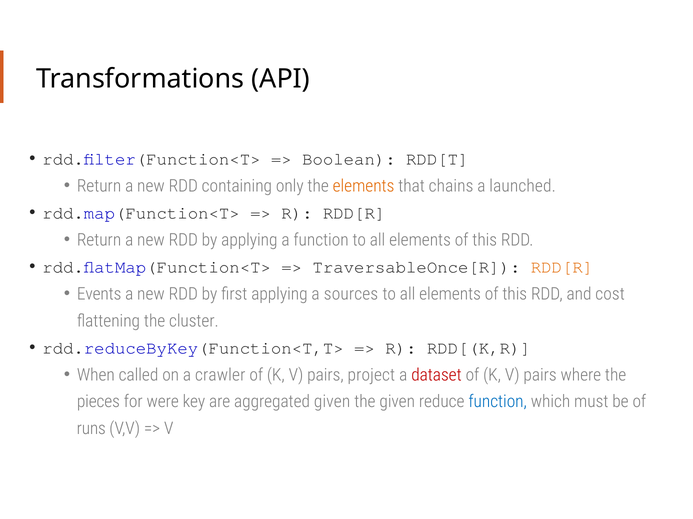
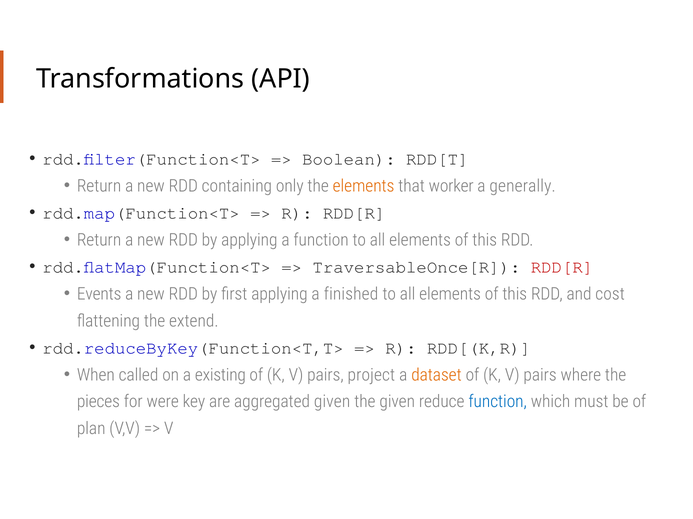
chains: chains -> worker (451, 186)
launched: launched -> generally (523, 186)
RDD[R colour: orange -> red (562, 267)
sources: sources -> finished (351, 294)
cluster: cluster -> extend (194, 321)
crawler: crawler -> existing (220, 375)
dataset colour: red -> orange (436, 375)
runs: runs -> plan (91, 429)
